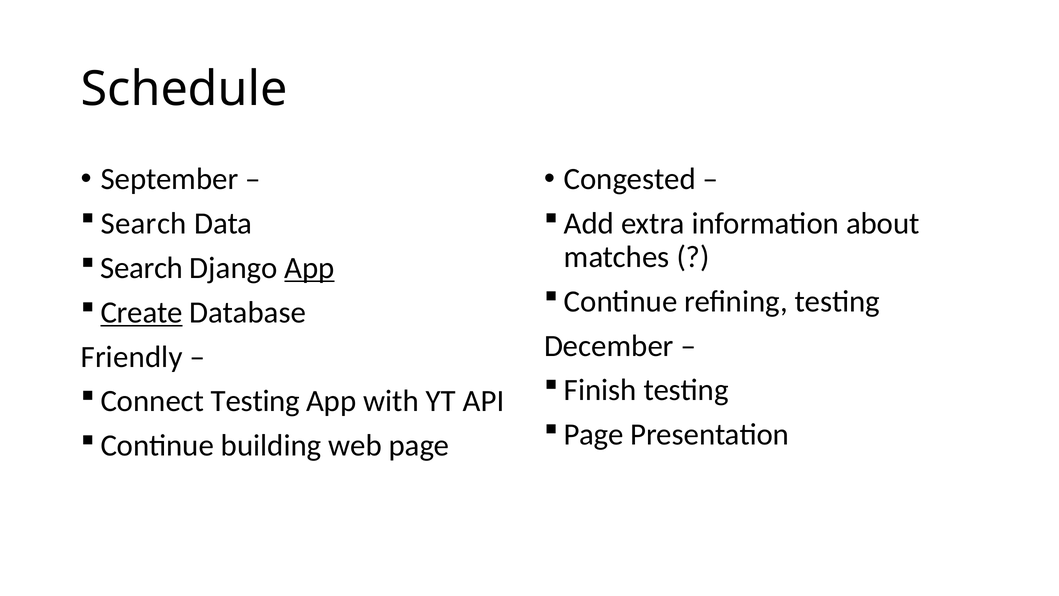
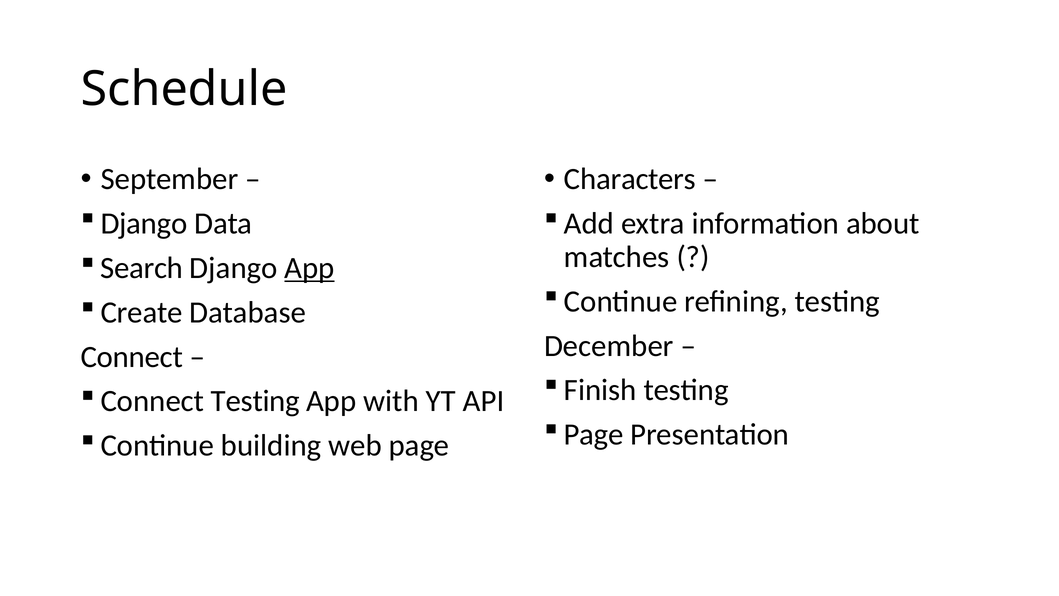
Congested: Congested -> Characters (630, 179)
Search: Search -> Django (144, 223)
Create underline: present -> none (142, 312)
Friendly: Friendly -> Connect (132, 357)
